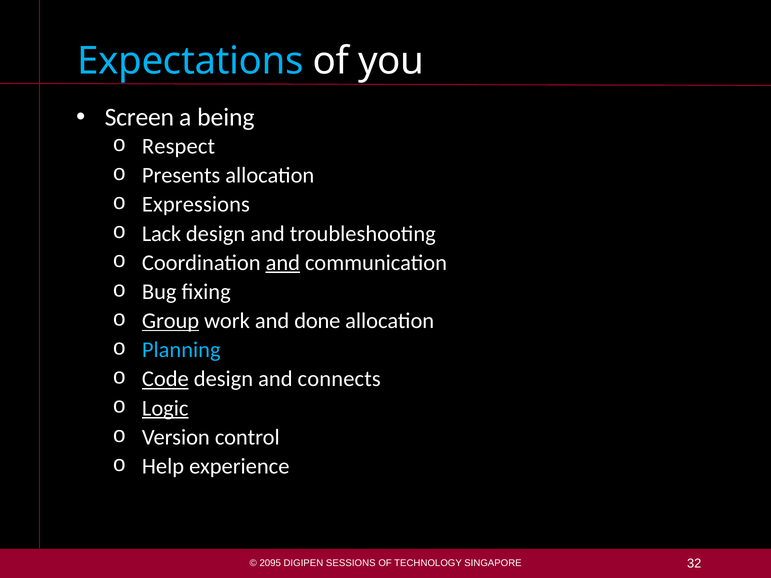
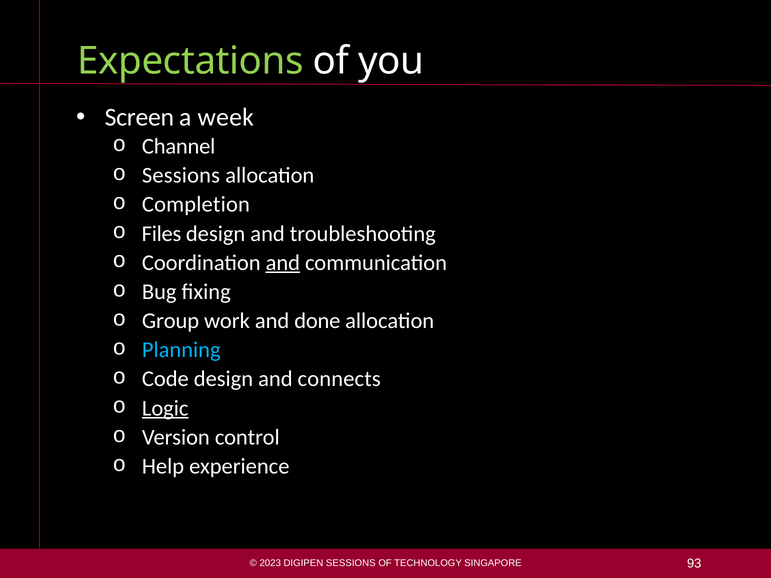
Expectations colour: light blue -> light green (190, 61)
being: being -> week (226, 117)
Respect: Respect -> Channel (179, 146)
Presents: Presents -> Sessions (181, 175)
Expressions: Expressions -> Completion (196, 205)
Lack: Lack -> Files (162, 234)
Group underline: present -> none (171, 321)
Code underline: present -> none (165, 379)
2095: 2095 -> 2023 (270, 563)
32: 32 -> 93 (694, 564)
